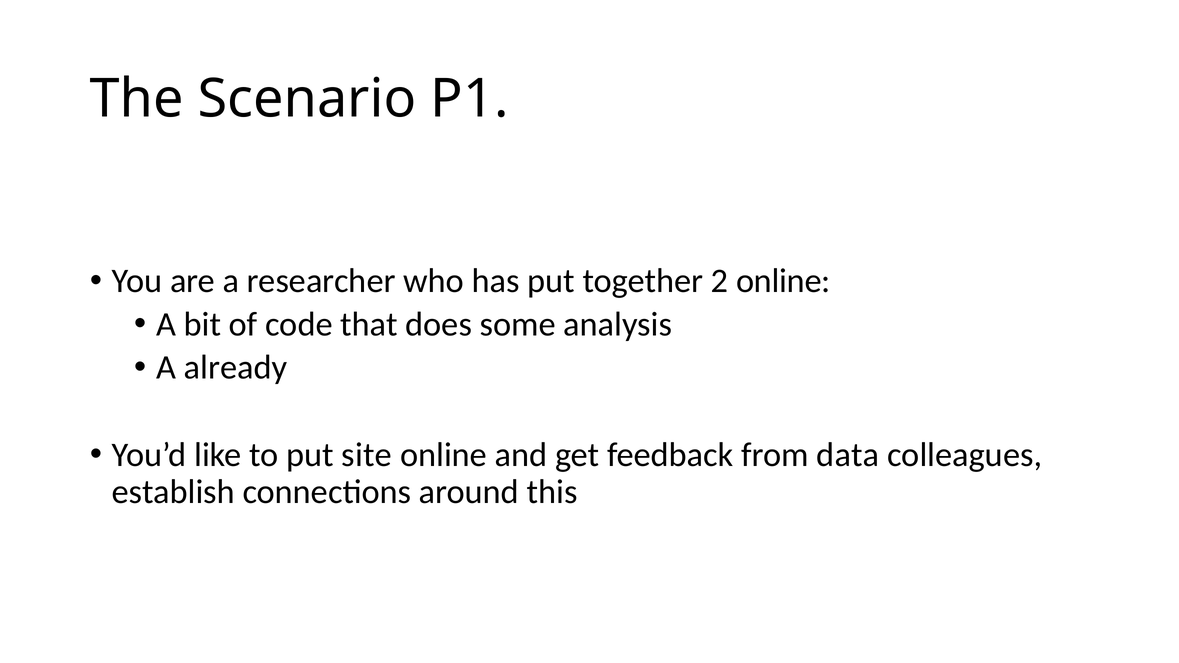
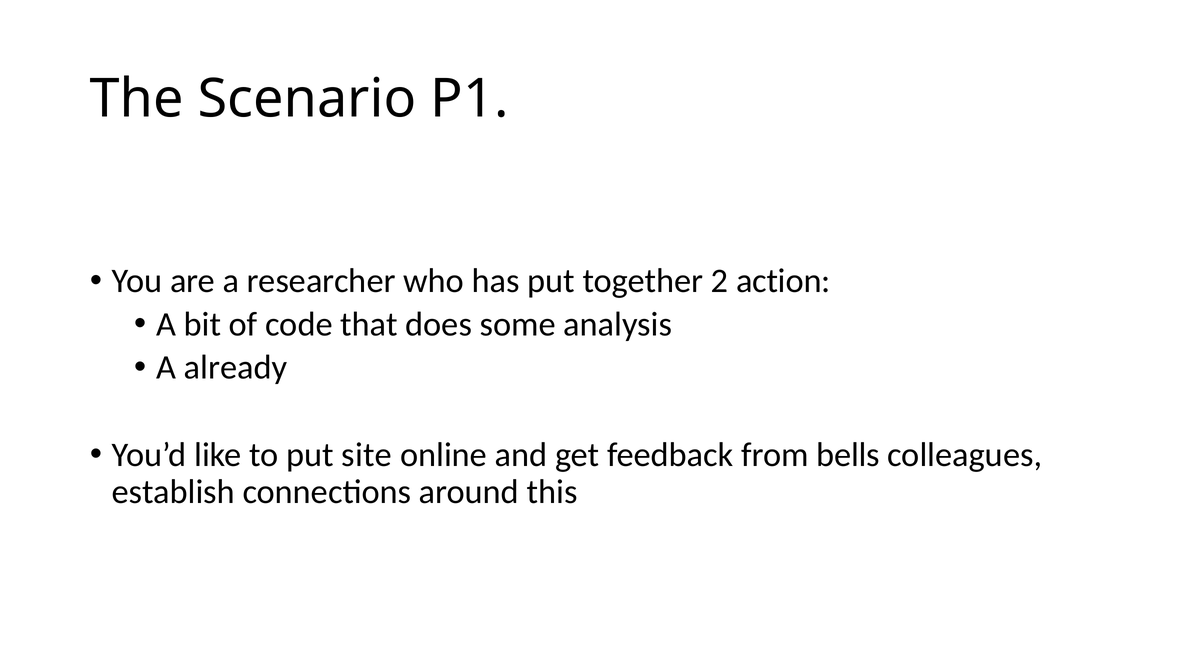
2 online: online -> action (783, 281)
data: data -> bells (848, 455)
